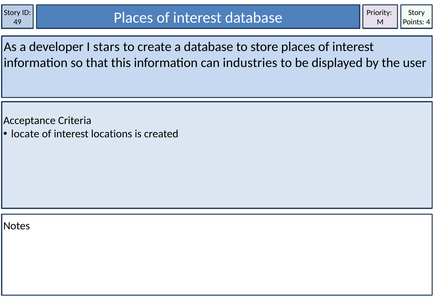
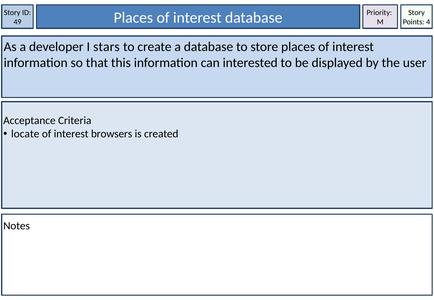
industries: industries -> interested (250, 63)
locations: locations -> browsers (112, 134)
